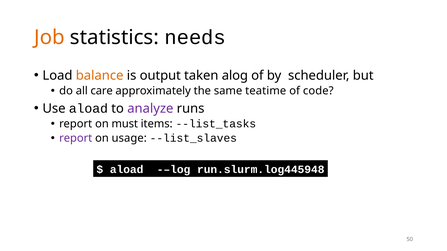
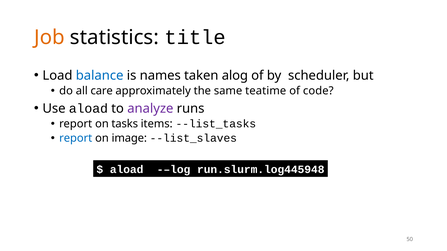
needs: needs -> title (195, 38)
balance colour: orange -> blue (100, 76)
output: output -> names (160, 76)
must: must -> tasks (125, 124)
report colour: purple -> blue (76, 138)
usage: usage -> image (129, 138)
